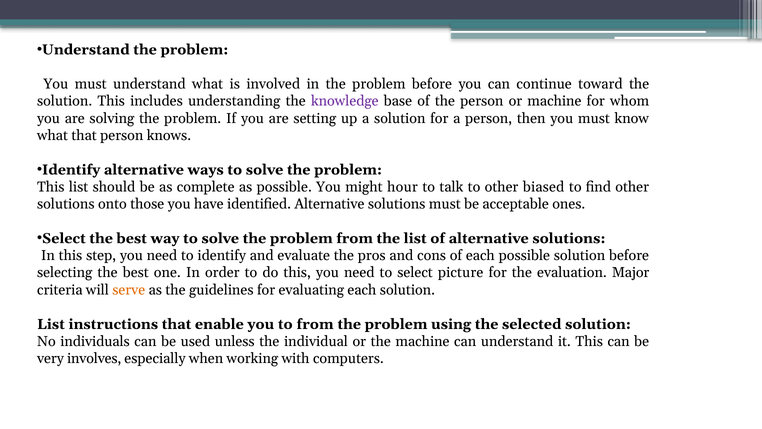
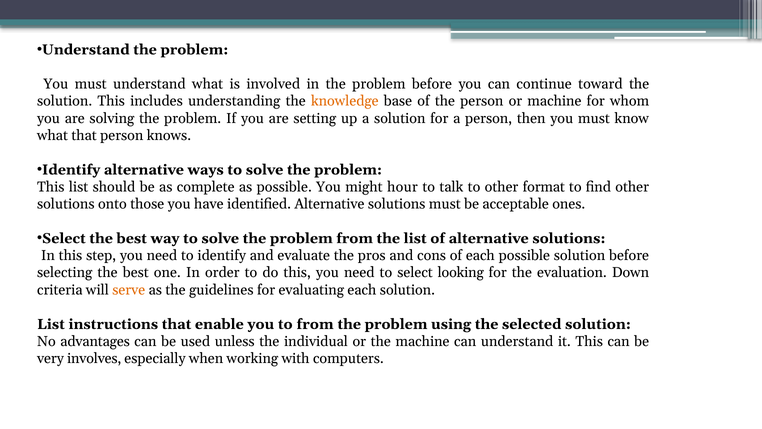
knowledge colour: purple -> orange (345, 101)
biased: biased -> format (544, 187)
picture: picture -> looking (461, 272)
Major: Major -> Down (630, 272)
individuals: individuals -> advantages (95, 341)
